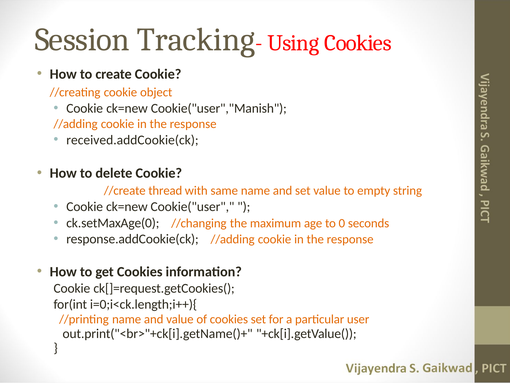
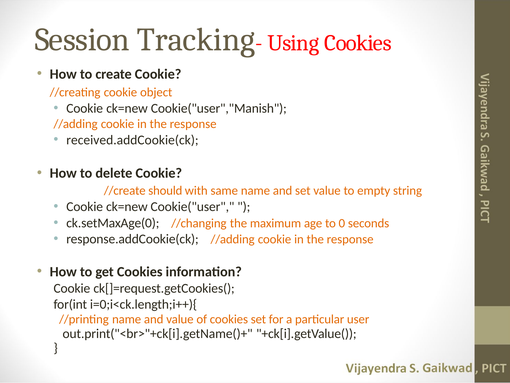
thread: thread -> should (165, 191)
